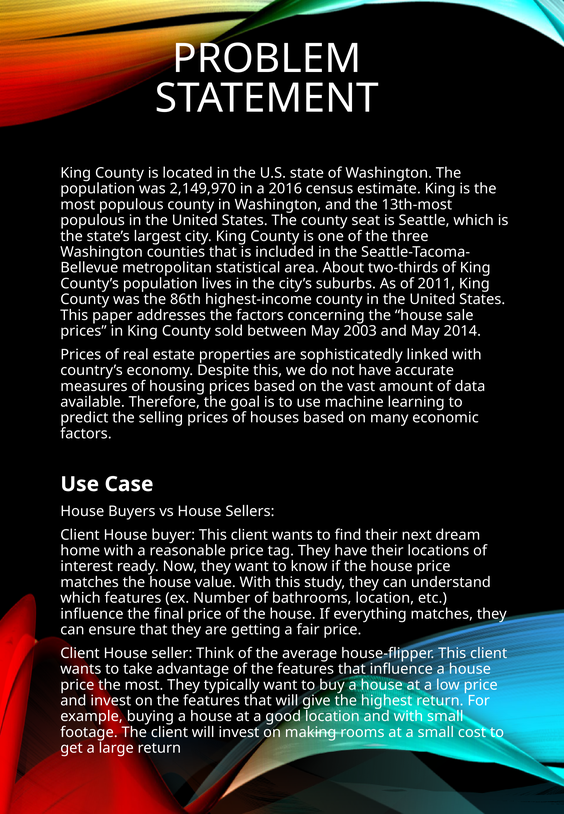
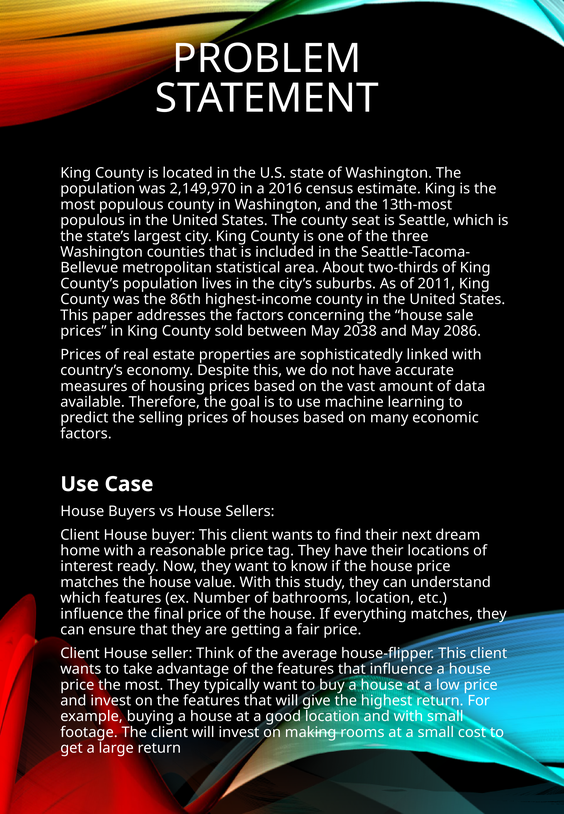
2003: 2003 -> 2038 (360, 331)
2014: 2014 -> 2086 (462, 331)
